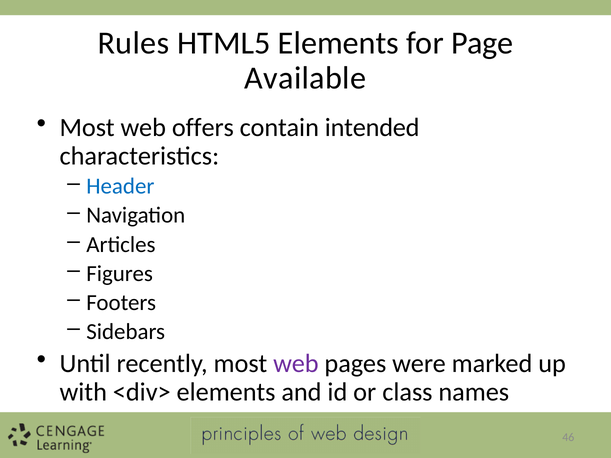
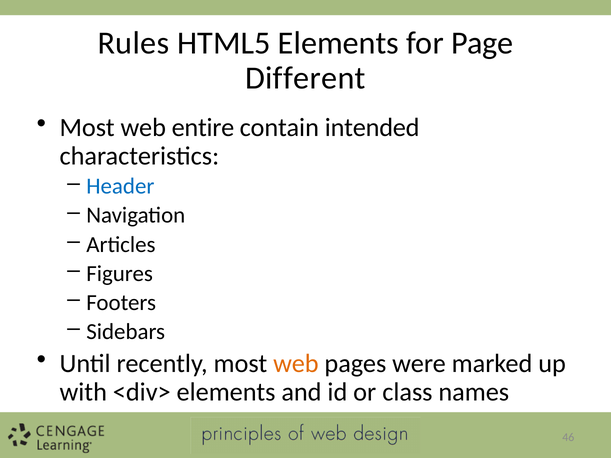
Available: Available -> Different (305, 78)
offers: offers -> entire (203, 128)
web colour: purple -> orange (296, 364)
